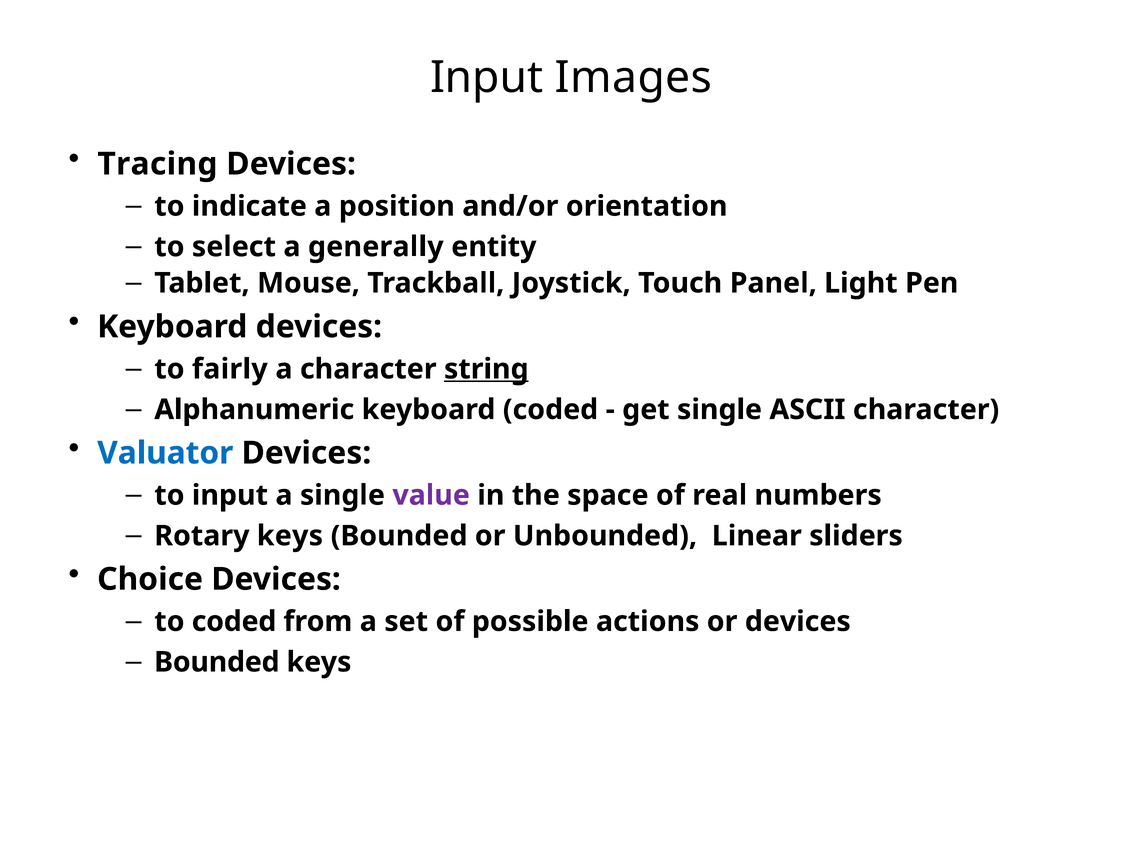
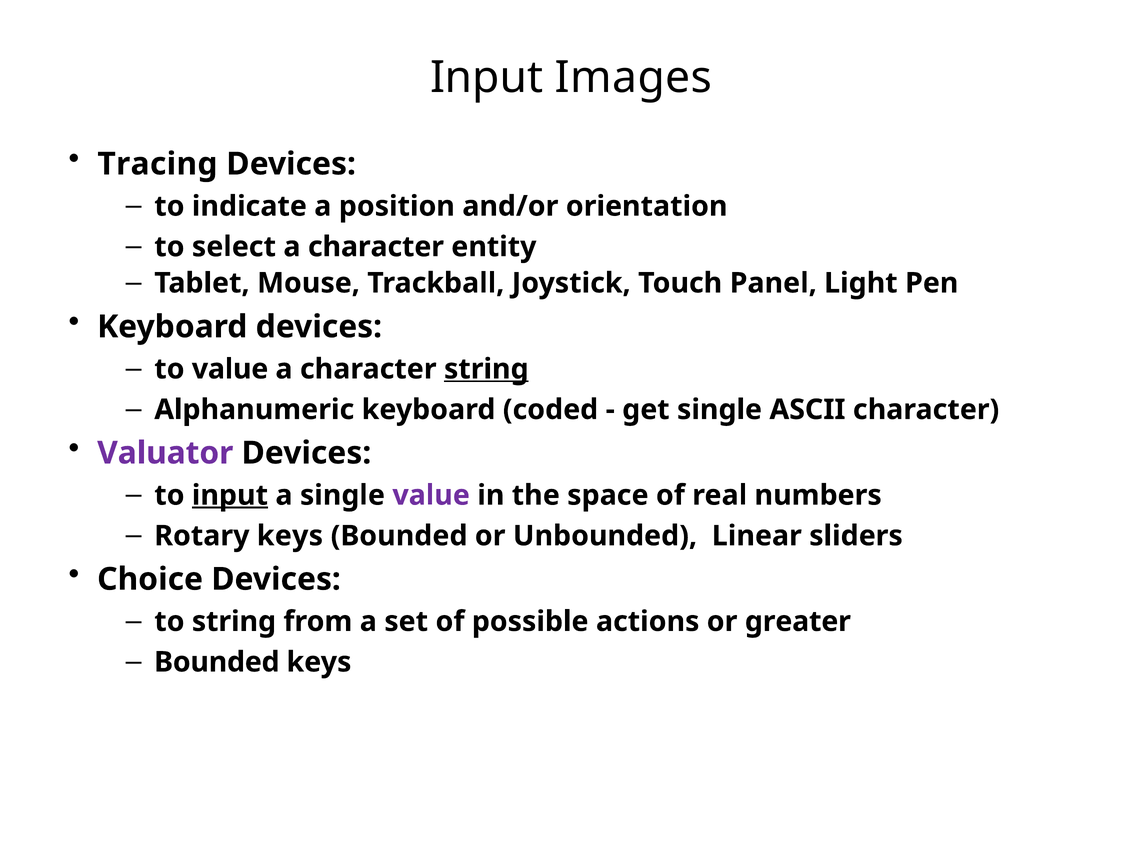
select a generally: generally -> character (376, 247)
to fairly: fairly -> value (230, 369)
Valuator colour: blue -> purple (165, 453)
input underline: none -> present (230, 495)
to coded: coded -> string (234, 622)
or devices: devices -> greater (798, 622)
